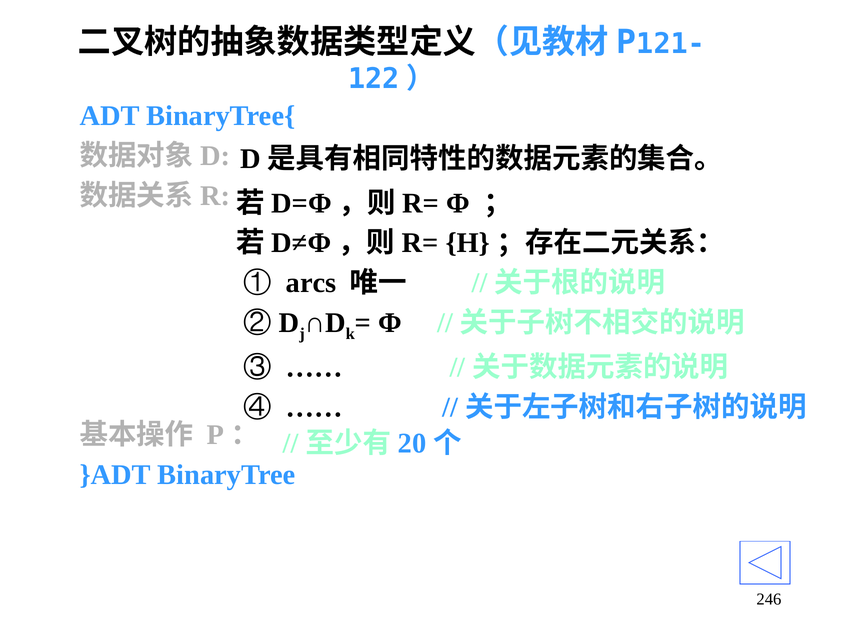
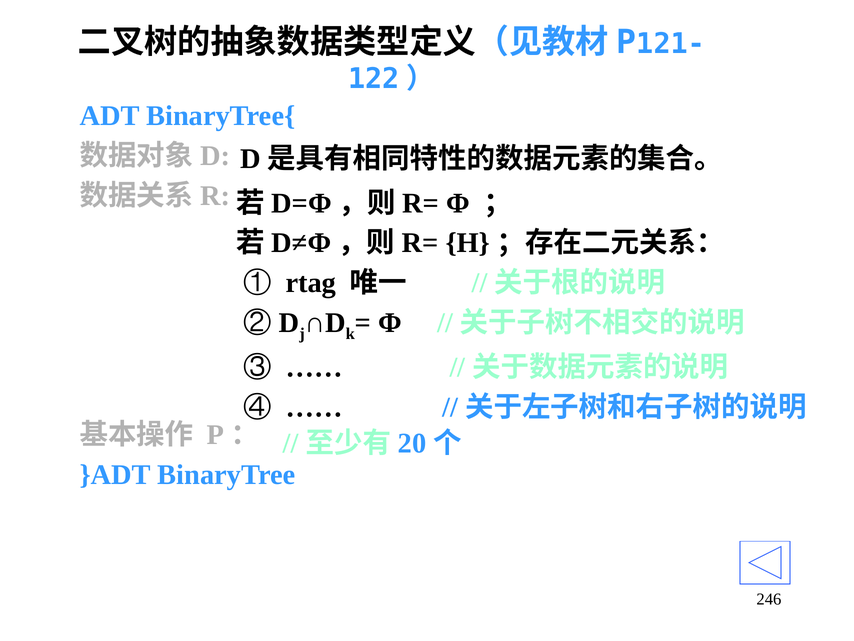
arcs: arcs -> rtag (311, 283)
